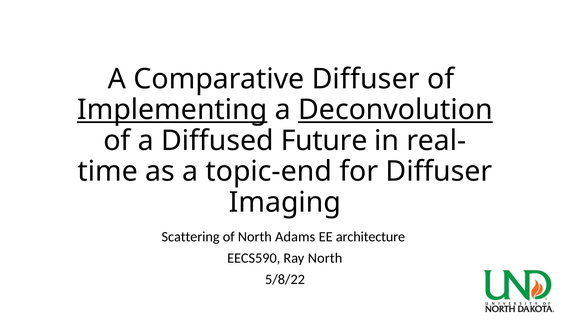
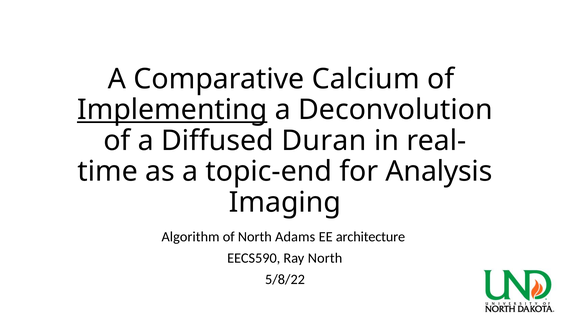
Comparative Diffuser: Diffuser -> Calcium (366, 79)
Deconvolution underline: present -> none (395, 110)
Future: Future -> Duran (324, 141)
for Diffuser: Diffuser -> Analysis (439, 171)
Scattering: Scattering -> Algorithm (191, 236)
